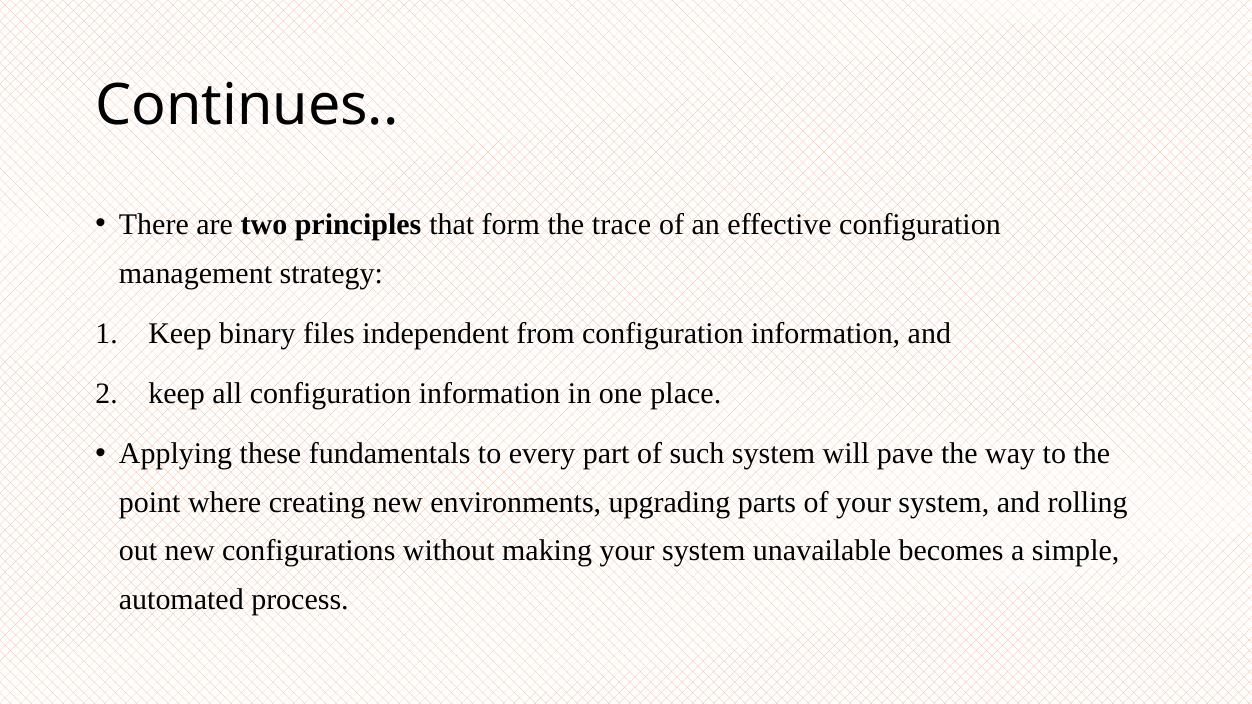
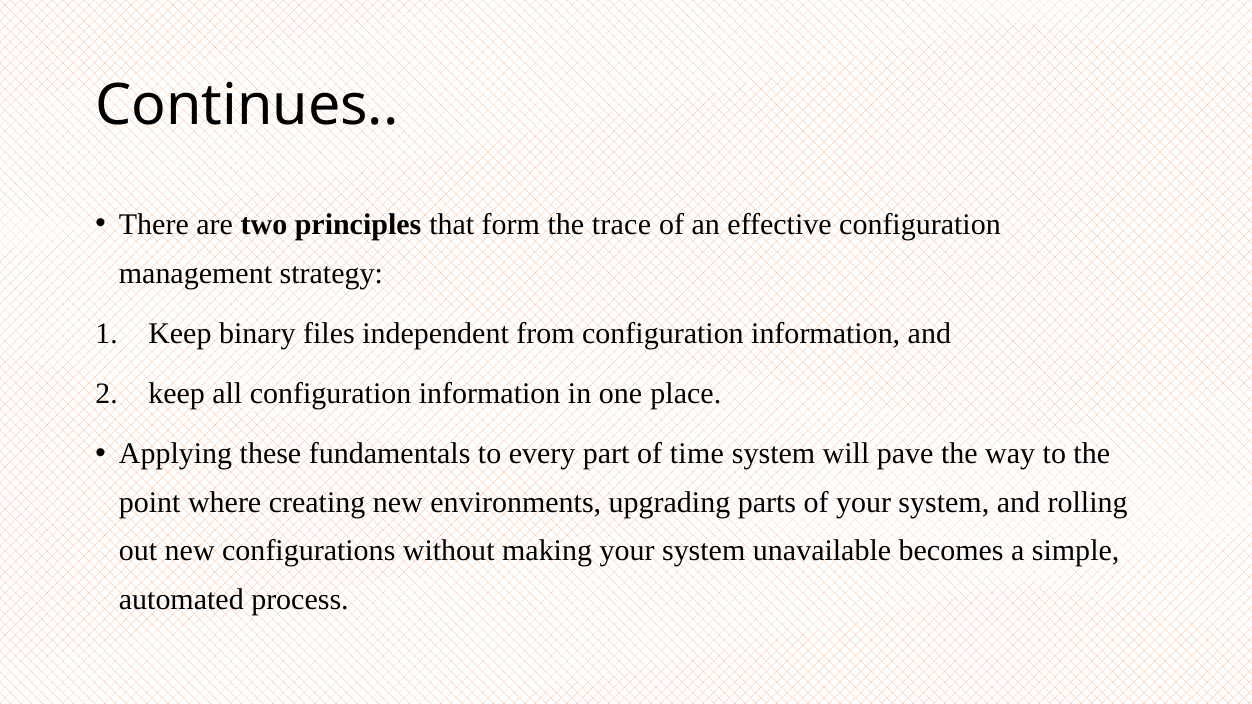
such: such -> time (697, 454)
